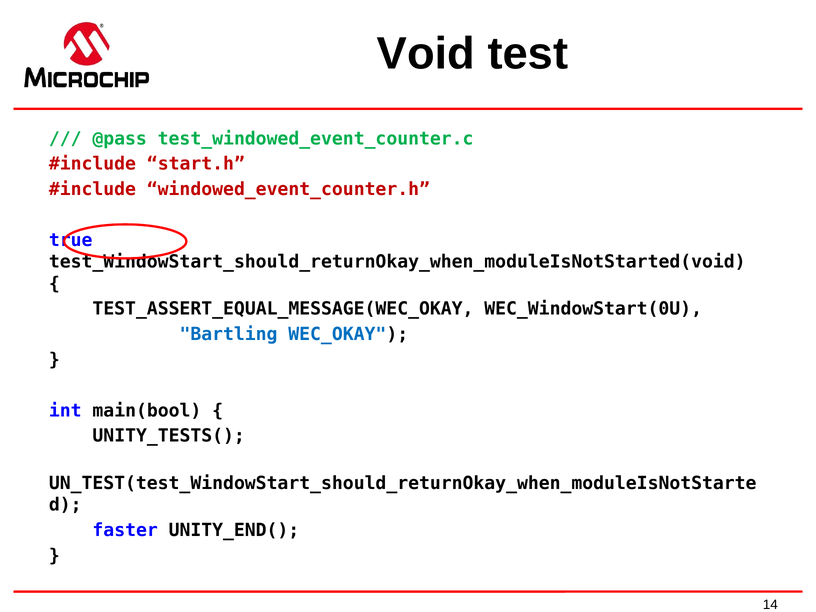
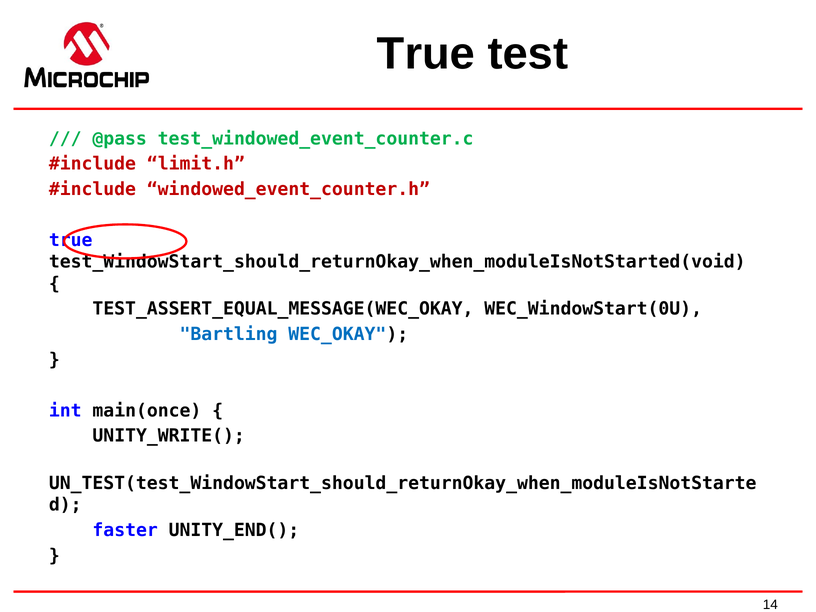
Void: Void -> True (426, 54)
start.h: start.h -> limit.h (196, 164)
main(bool: main(bool -> main(once (147, 411)
UNITY_TESTS(: UNITY_TESTS( -> UNITY_WRITE( (169, 436)
